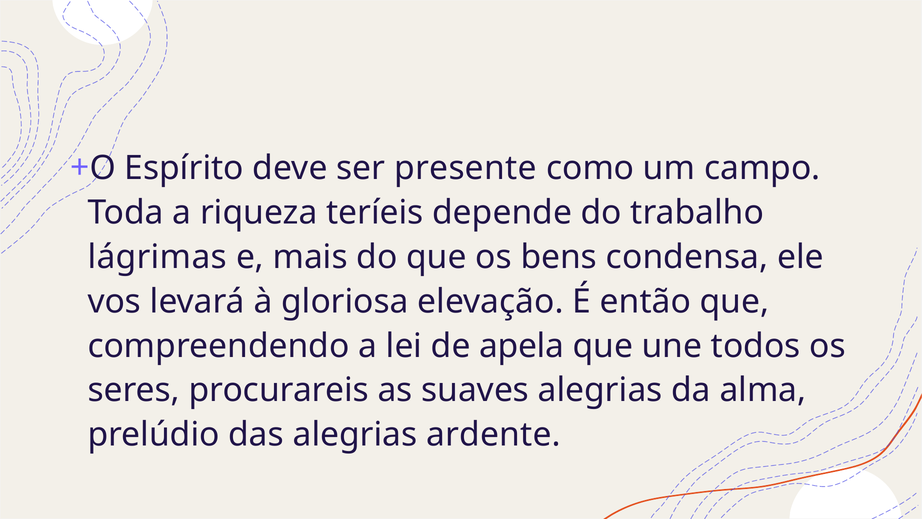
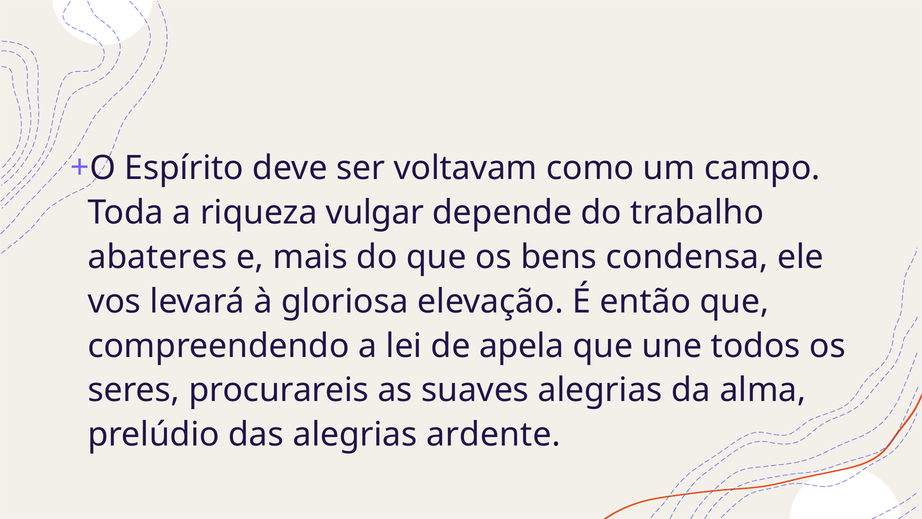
presente: presente -> voltavam (466, 168)
teríeis: teríeis -> vulgar (375, 212)
lágrimas: lágrimas -> abateres (157, 257)
